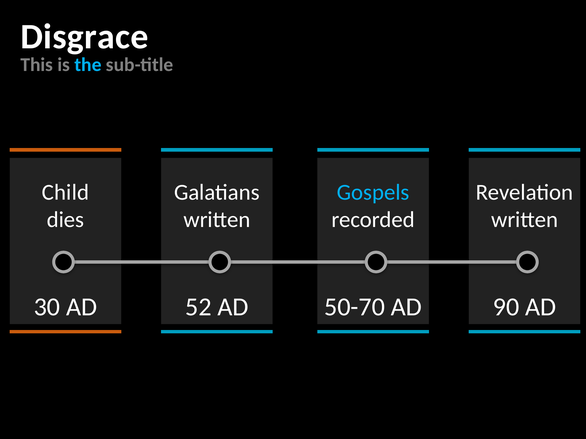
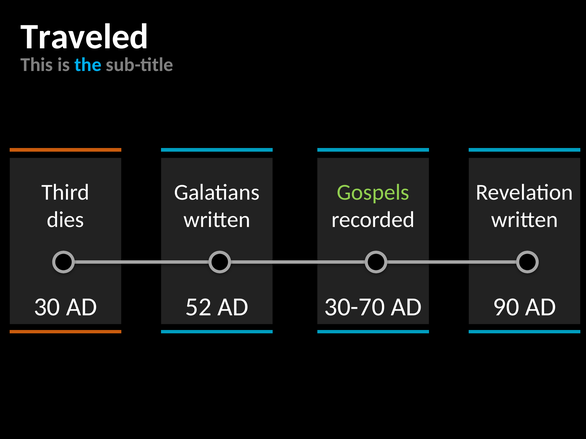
Disgrace: Disgrace -> Traveled (85, 37)
Child: Child -> Third (65, 193)
Gospels colour: light blue -> light green (373, 193)
50-70: 50-70 -> 30-70 (355, 307)
